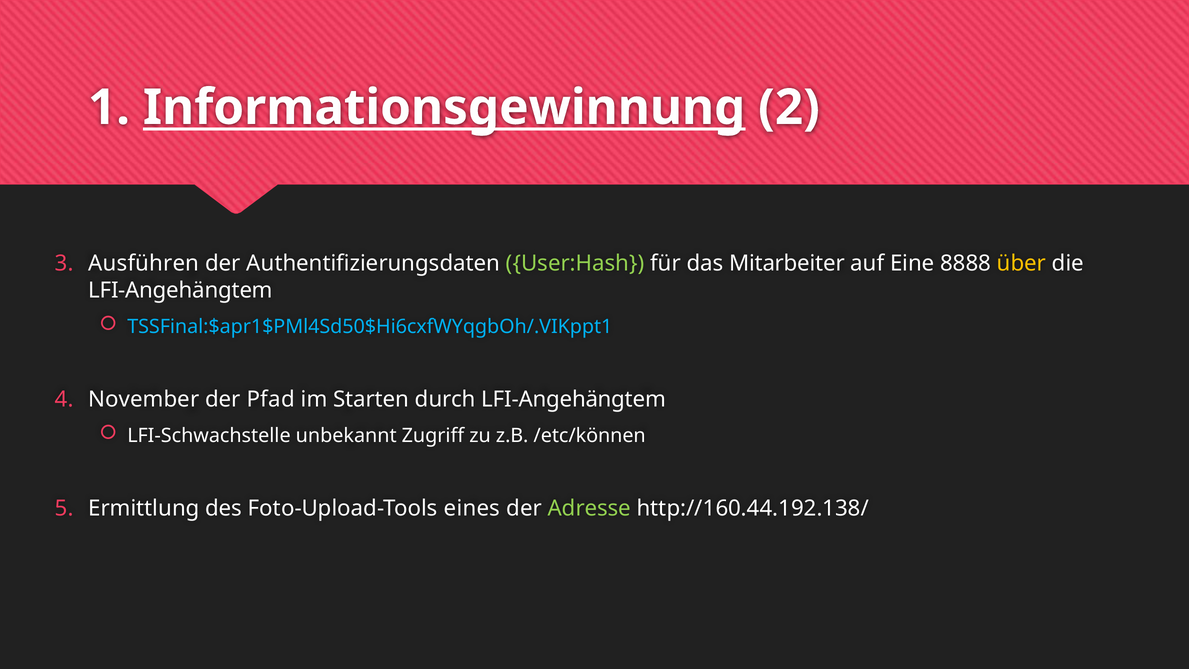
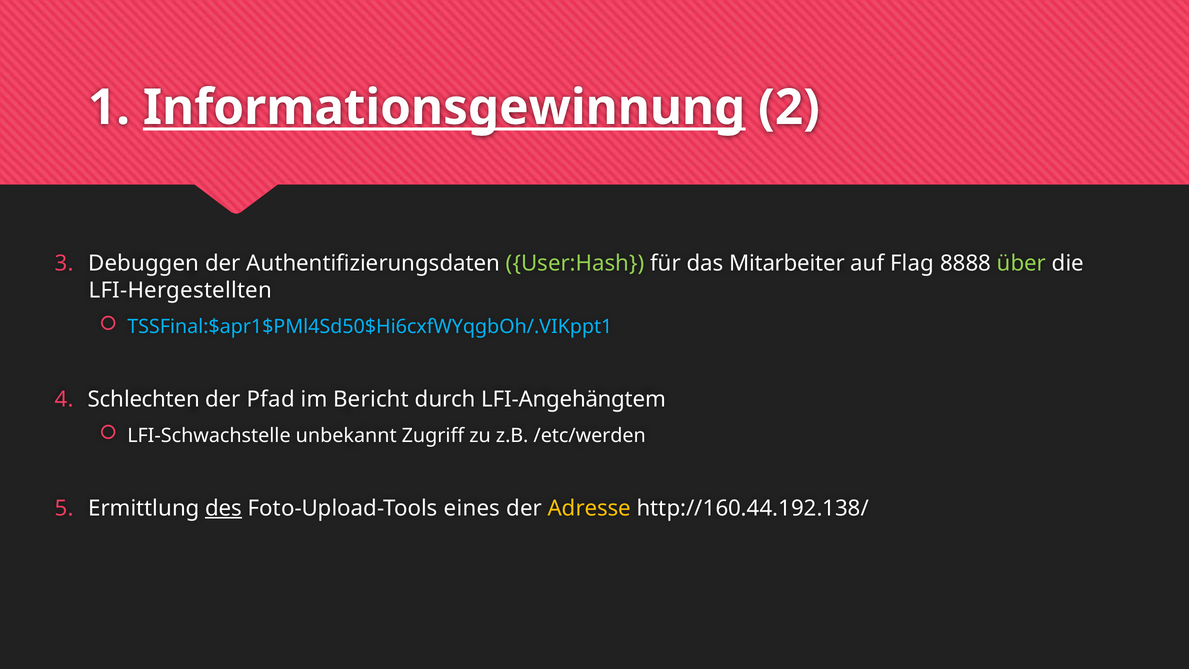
Ausführen: Ausführen -> Debuggen (144, 263)
Eine: Eine -> Flag (912, 263)
über colour: yellow -> light green (1021, 263)
LFI-Angehängtem: LFI-Angehängtem -> LFI-Hergestellten (180, 290)
November: November -> Schlechten (144, 399)
Starten: Starten -> Bericht (371, 399)
/etc/können: /etc/können -> /etc/werden (590, 436)
des underline: none -> present (224, 508)
Adresse colour: light green -> yellow (589, 508)
